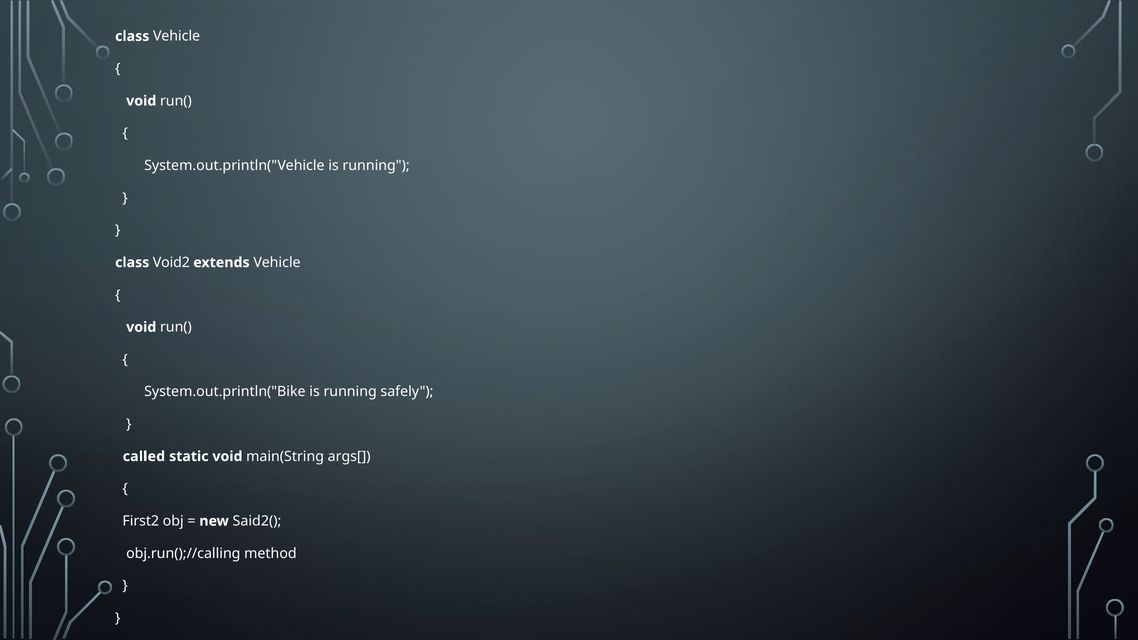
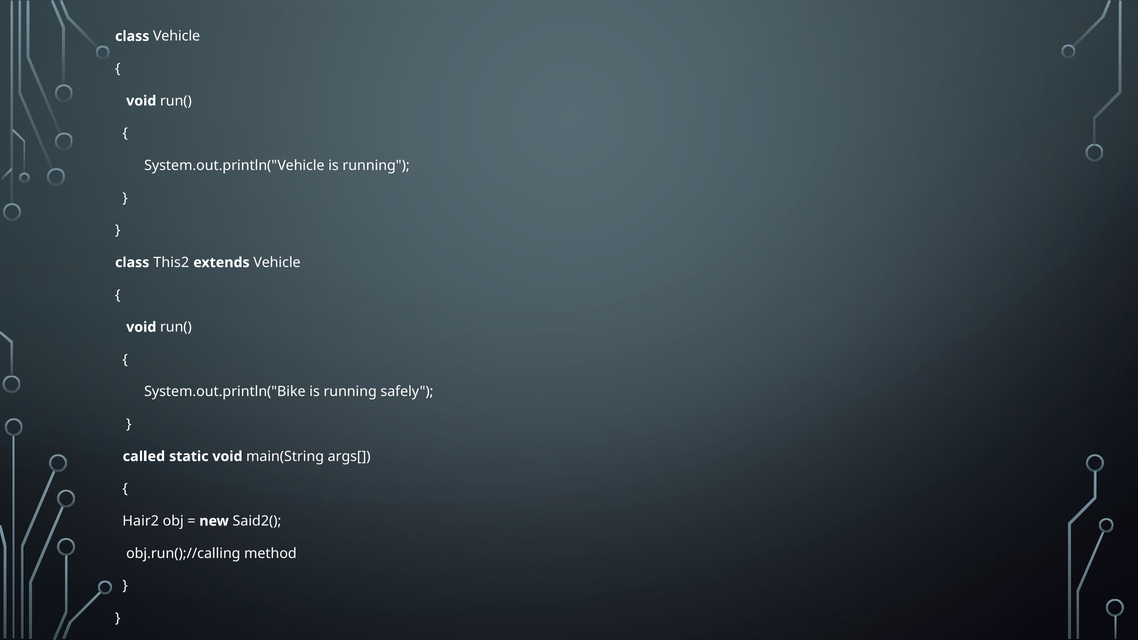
Void2: Void2 -> This2 (171, 263)
First2: First2 -> Hair2 (141, 521)
